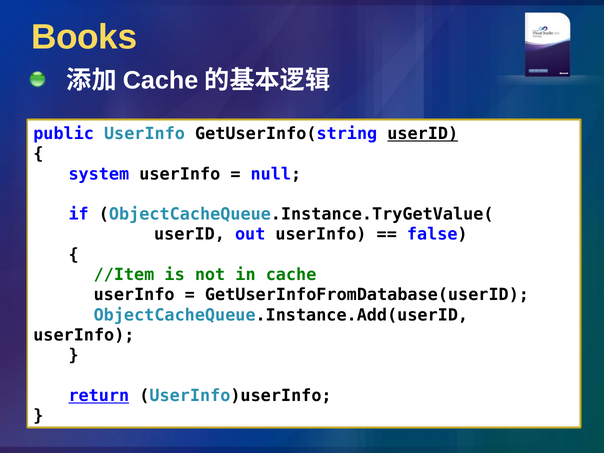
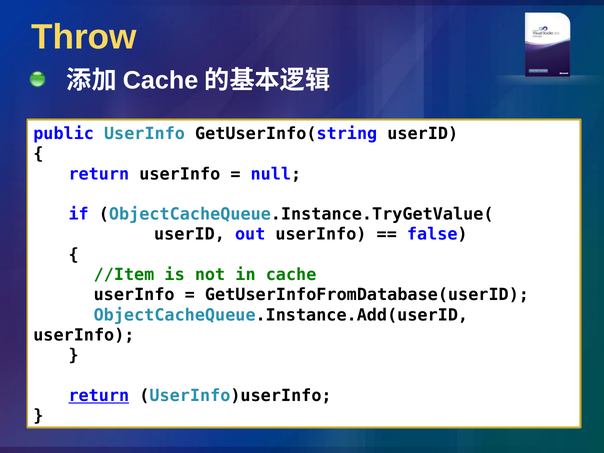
Books: Books -> Throw (84, 37)
userID underline: present -> none (423, 134)
system: system -> return (99, 174)
